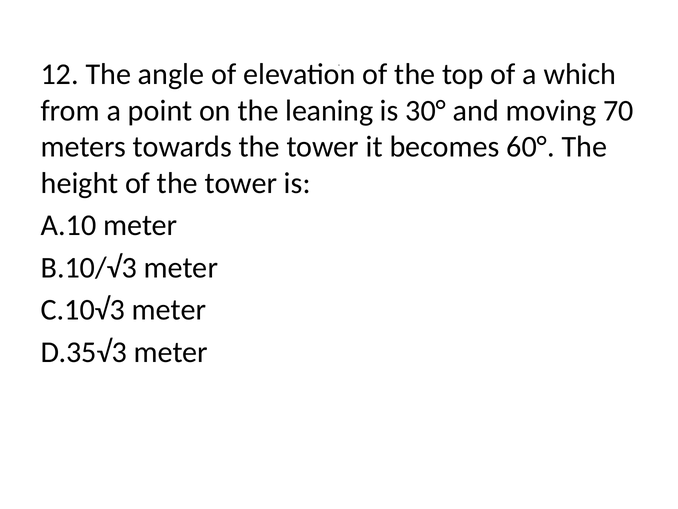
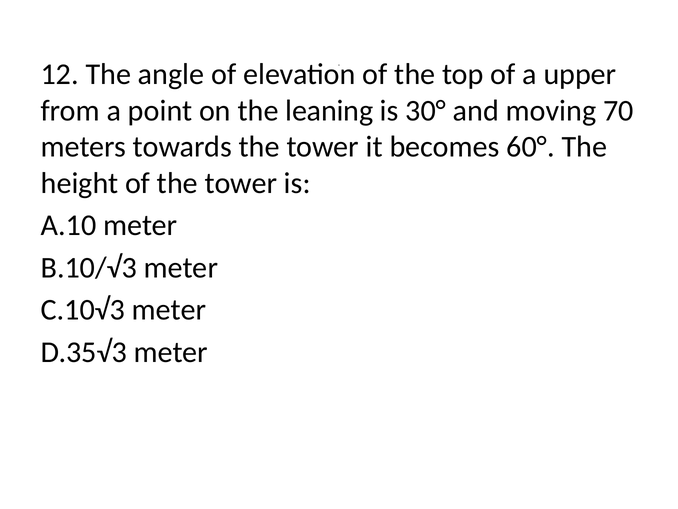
which: which -> upper (580, 74)
